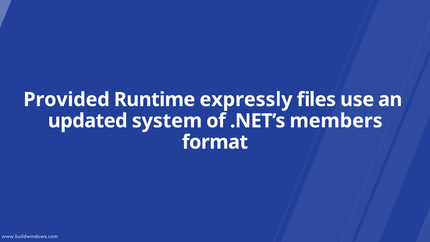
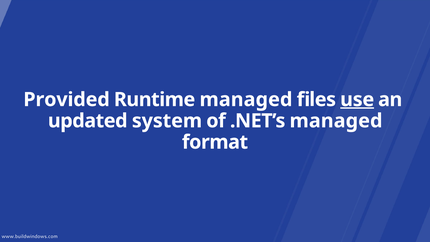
Runtime expressly: expressly -> managed (246, 100)
use underline: none -> present (357, 100)
.NET’s members: members -> managed (336, 121)
